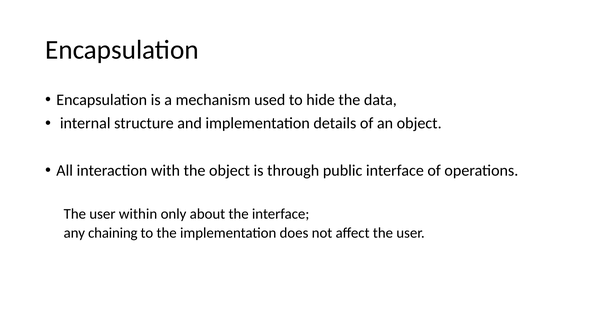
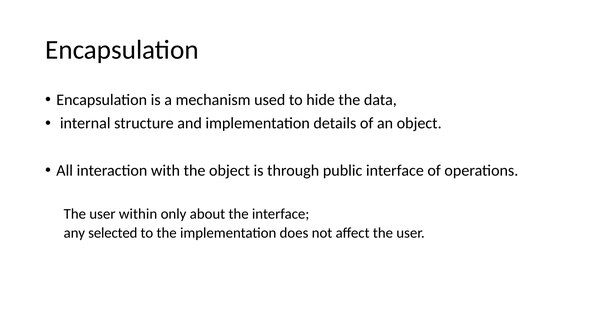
chaining: chaining -> selected (113, 233)
